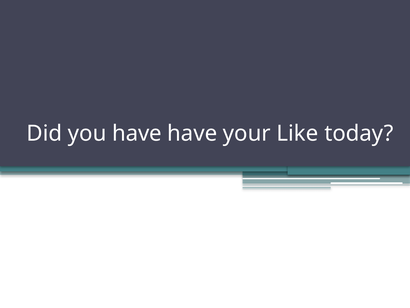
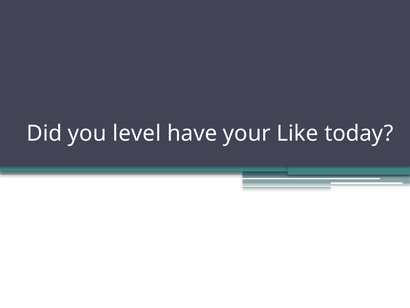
you have: have -> level (137, 133)
